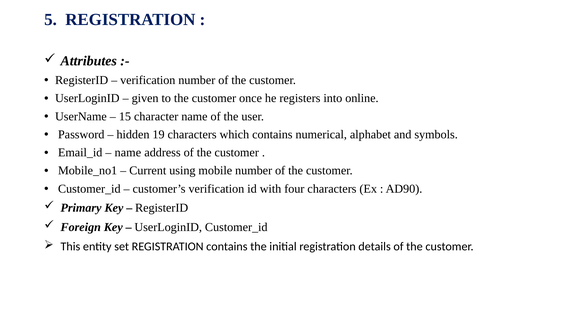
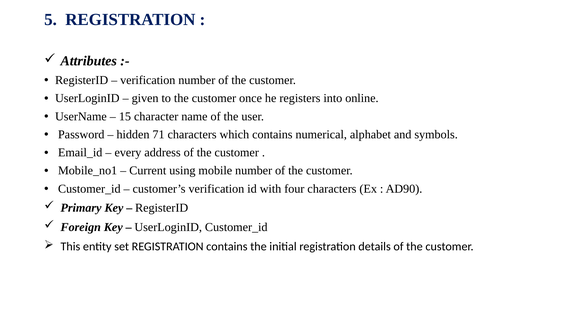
19: 19 -> 71 (159, 135)
name: name -> every (128, 153)
